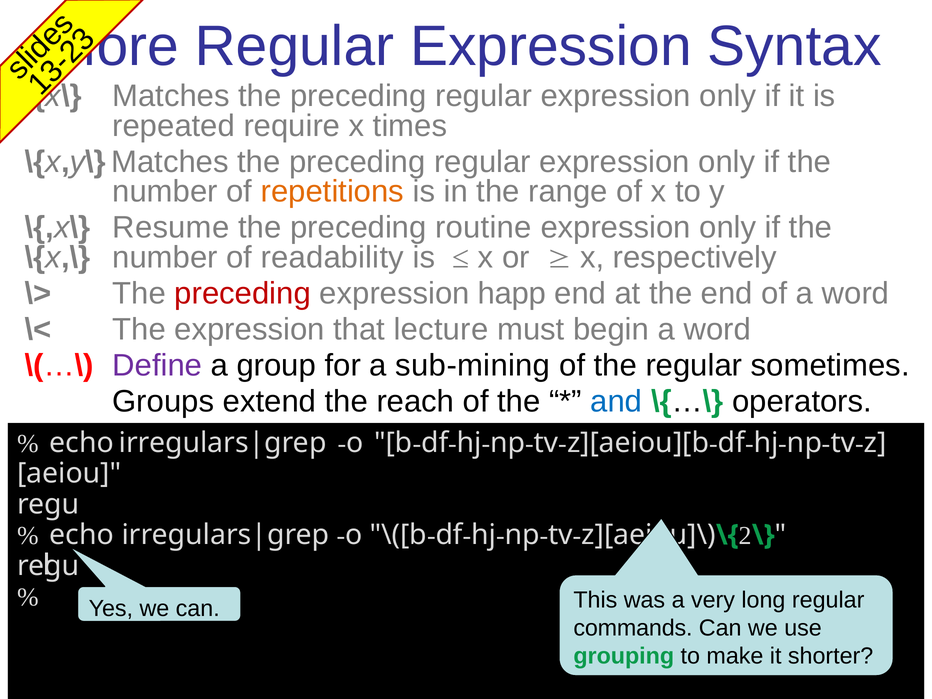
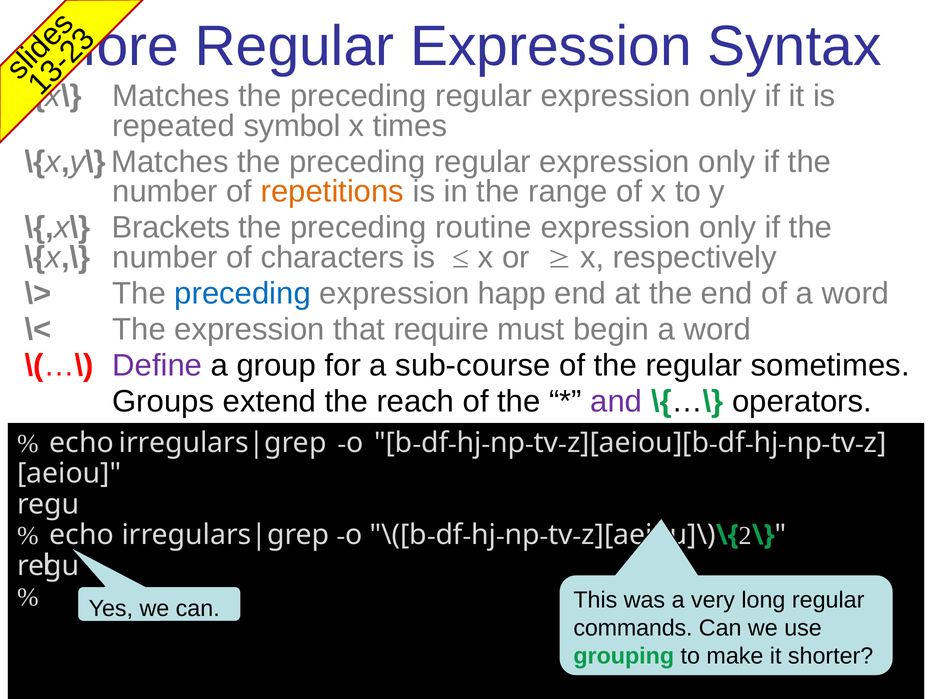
require: require -> symbol (292, 126)
Resume: Resume -> Brackets (171, 228)
readability: readability -> characters (332, 257)
preceding colour: red -> blue (243, 294)
lecture: lecture -> require (441, 330)
sub-mining: sub-mining -> sub-course (473, 366)
and colour: blue -> purple (616, 402)
